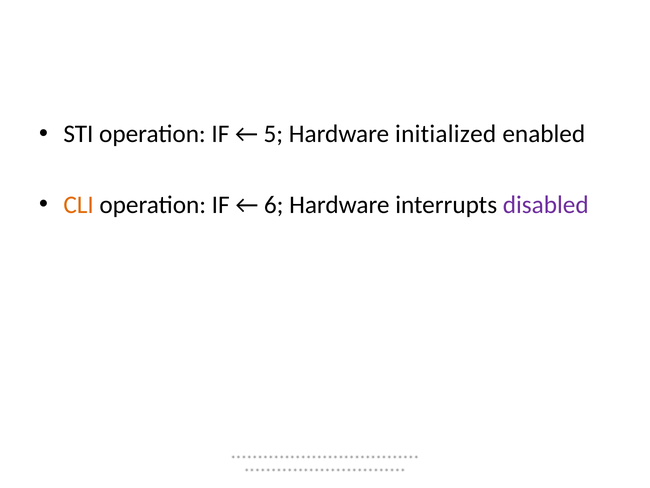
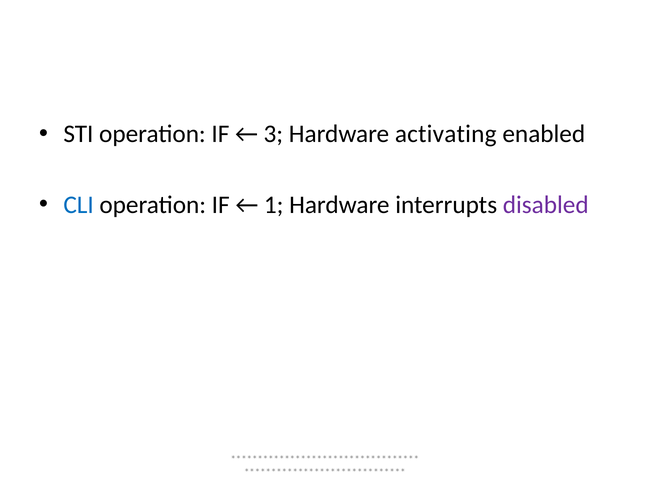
5: 5 -> 3 (273, 134)
initialized: initialized -> activating (446, 134)
CLI colour: orange -> blue (79, 205)
6: 6 -> 1 (274, 205)
